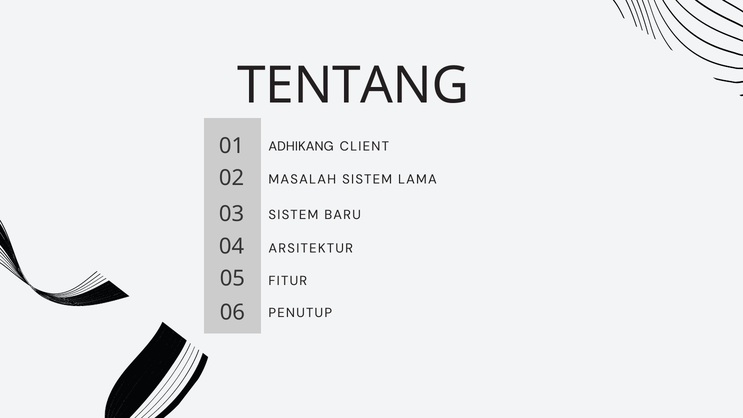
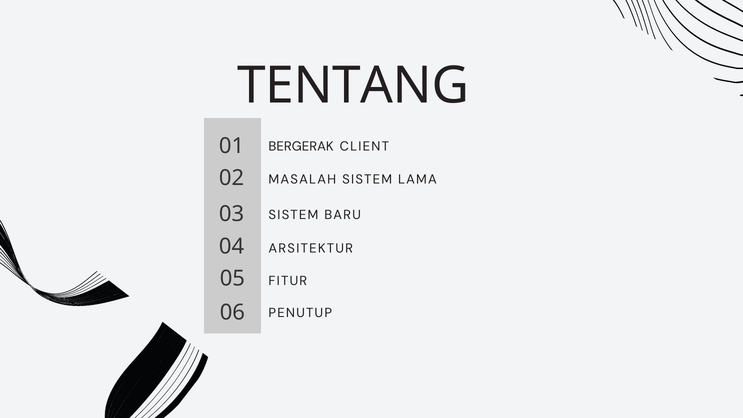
ADHIKANG: ADHIKANG -> BERGERAK (301, 146)
